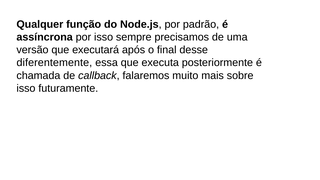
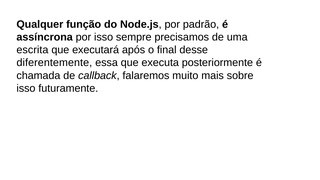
versão: versão -> escrita (32, 50)
